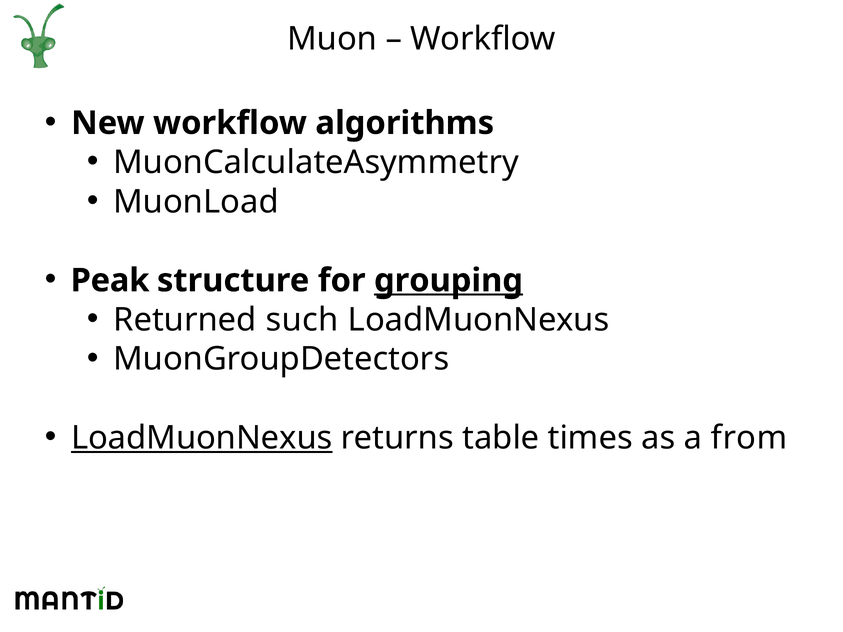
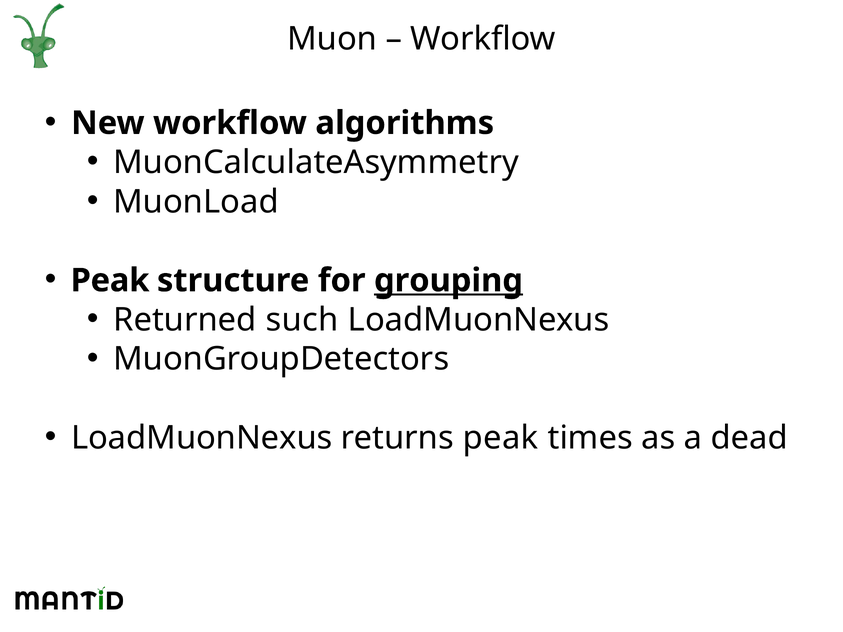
LoadMuonNexus underline: present -> none (202, 438)
returns table: table -> peak (501, 438)
from: from -> dead (749, 438)
